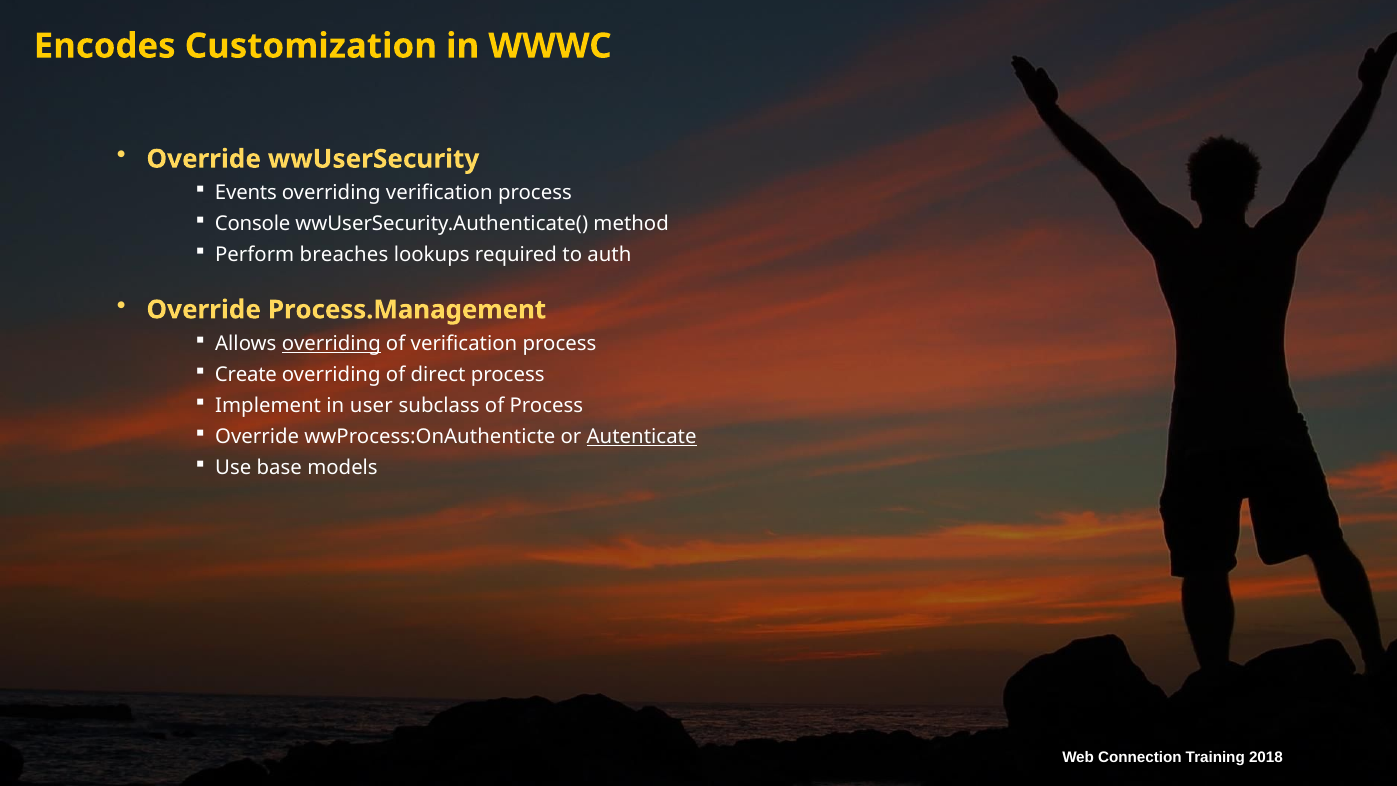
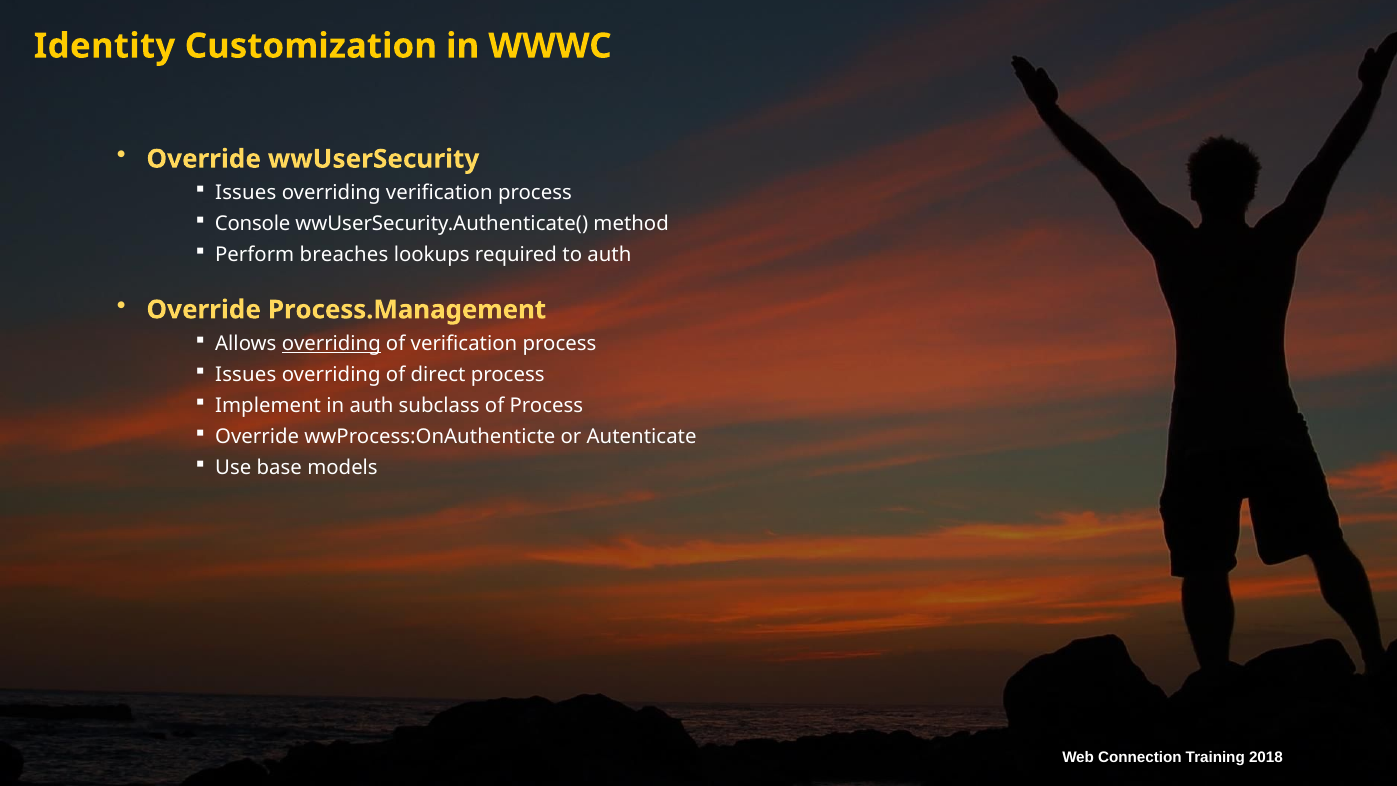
Encodes: Encodes -> Identity (105, 46)
Events: Events -> Issues (246, 193)
Create: Create -> Issues (246, 375)
in user: user -> auth (372, 406)
Autenticate underline: present -> none (642, 437)
